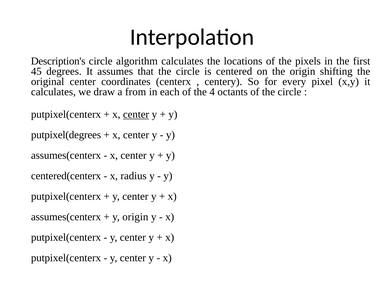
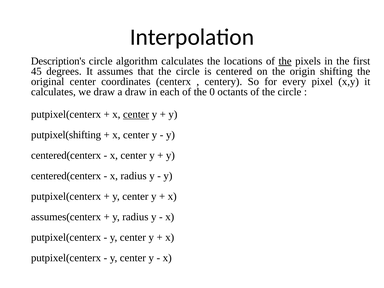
the underline: none -> present (285, 61)
a from: from -> draw (136, 92)
4: 4 -> 0 (212, 92)
putpixel(degrees: putpixel(degrees -> putpixel(shifting (66, 135)
assumes(centerx: assumes(centerx -> centered(centerx (66, 155)
y origin: origin -> radius (135, 217)
